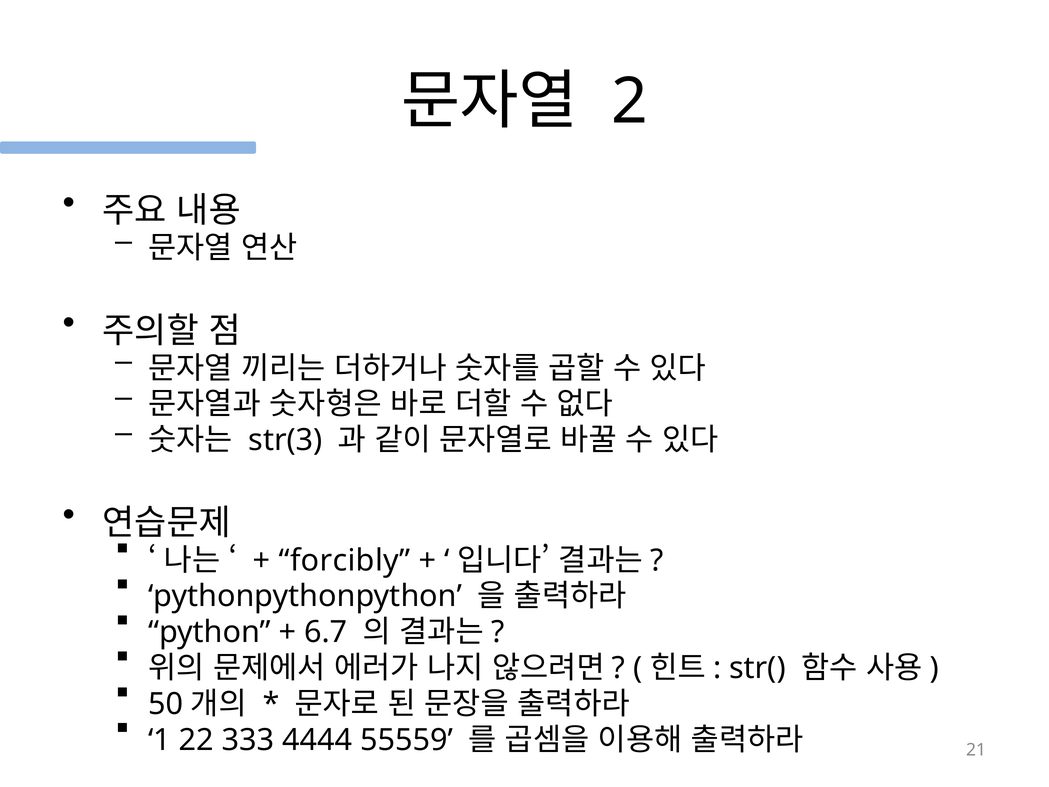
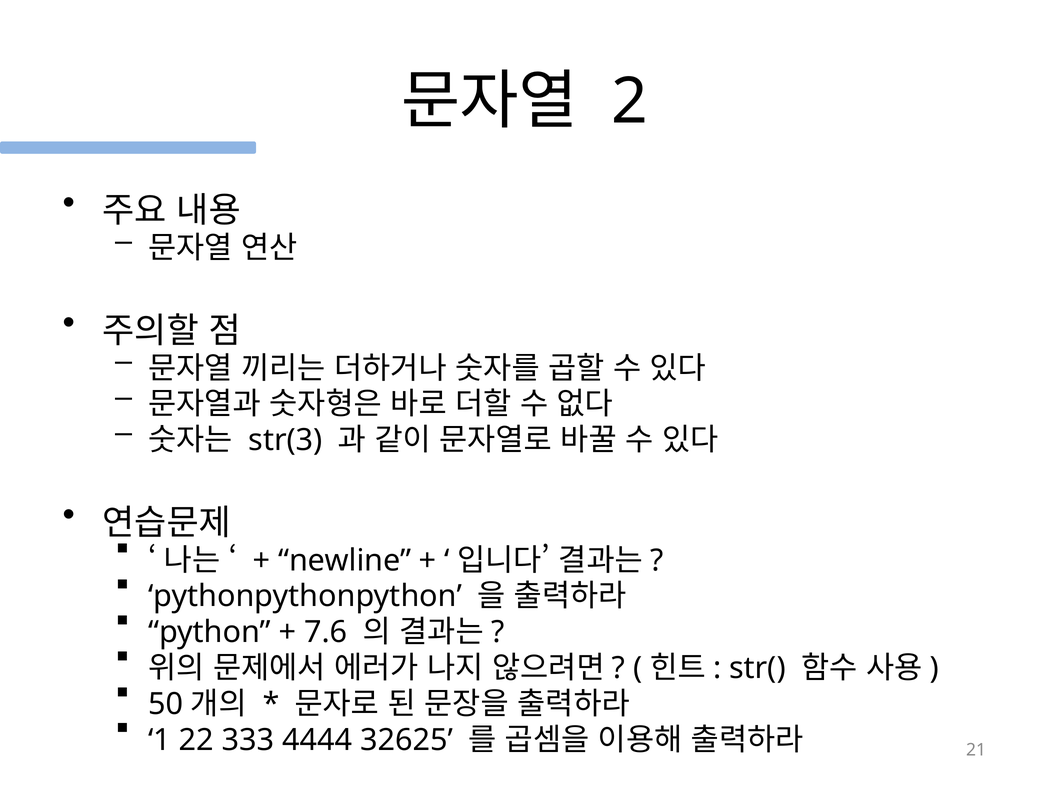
forcibly: forcibly -> newline (345, 560)
6.7: 6.7 -> 7.6 (326, 632)
55559: 55559 -> 32625 (407, 740)
